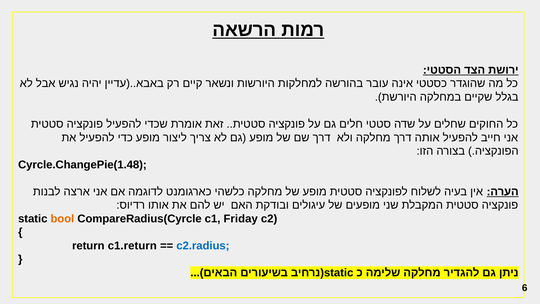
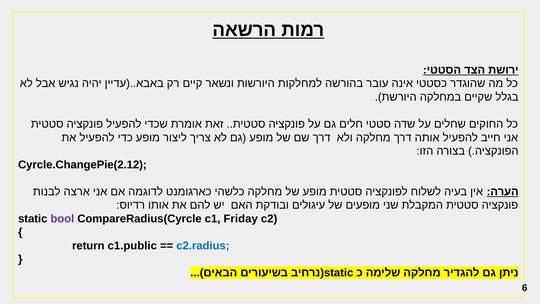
Cyrcle.ChangePie(1.48: Cyrcle.ChangePie(1.48 -> Cyrcle.ChangePie(2.12 (82, 165)
bool colour: orange -> purple (62, 219)
c1.return: c1.return -> c1.public (132, 246)
